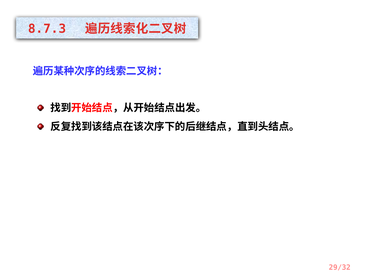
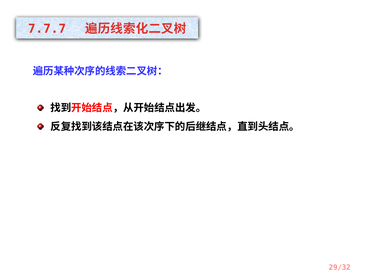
8.7.3: 8.7.3 -> 7.7.7 (47, 29)
